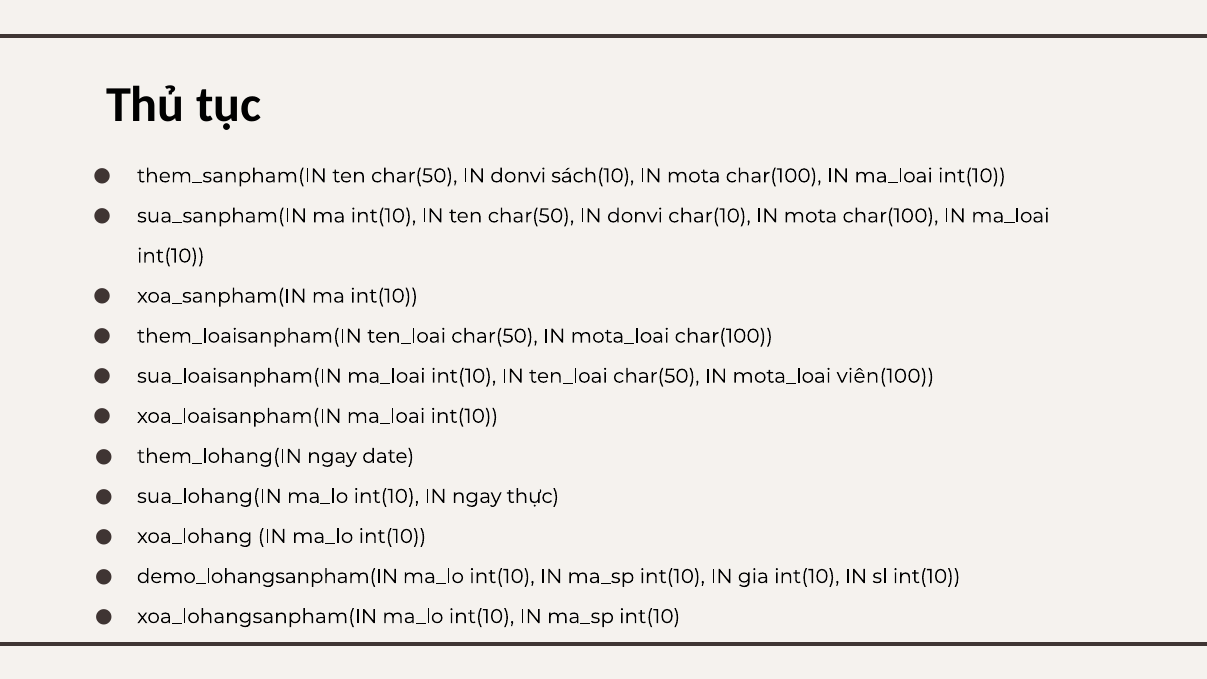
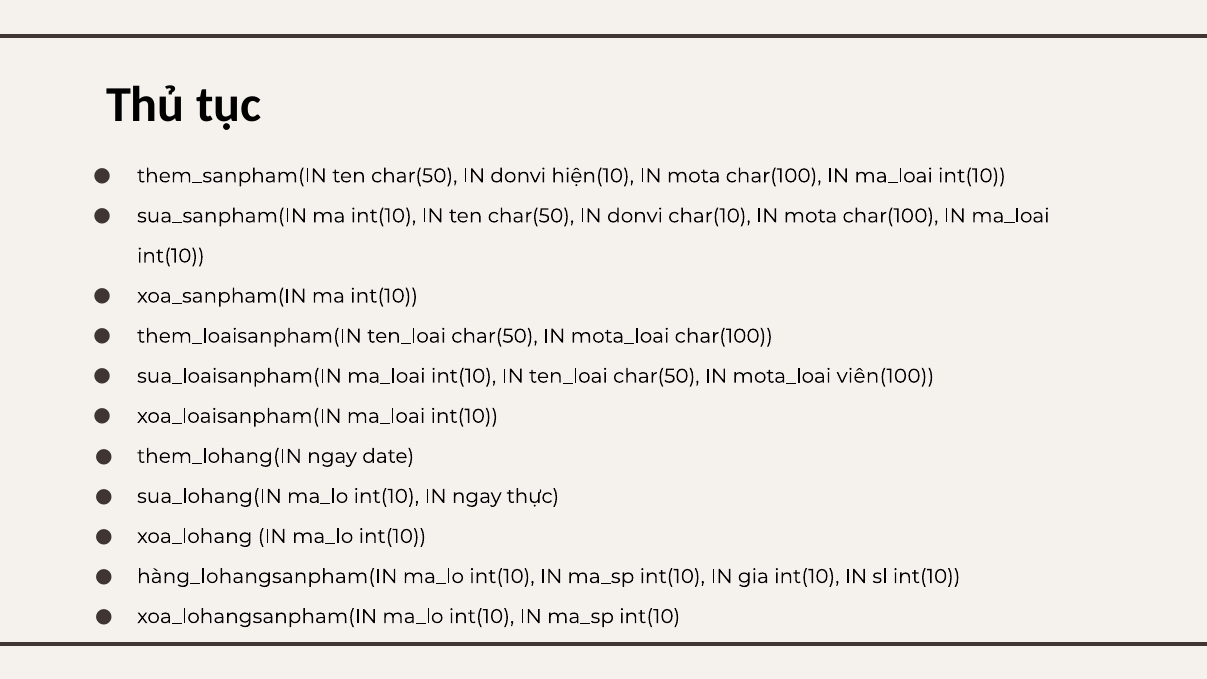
sách(10: sách(10 -> hiện(10 (593, 176)
demo_lohangsanpham(IN: demo_lohangsanpham(IN -> hàng_lohangsanpham(IN (267, 576)
